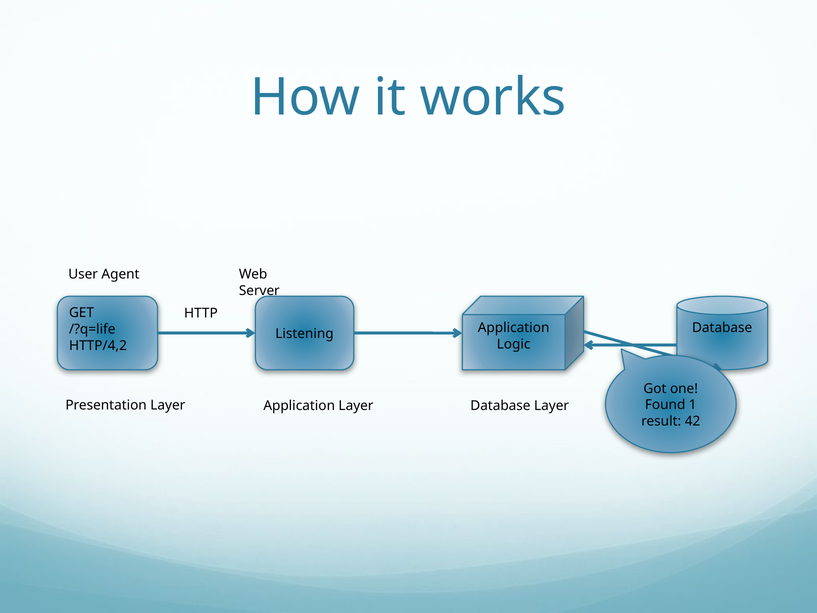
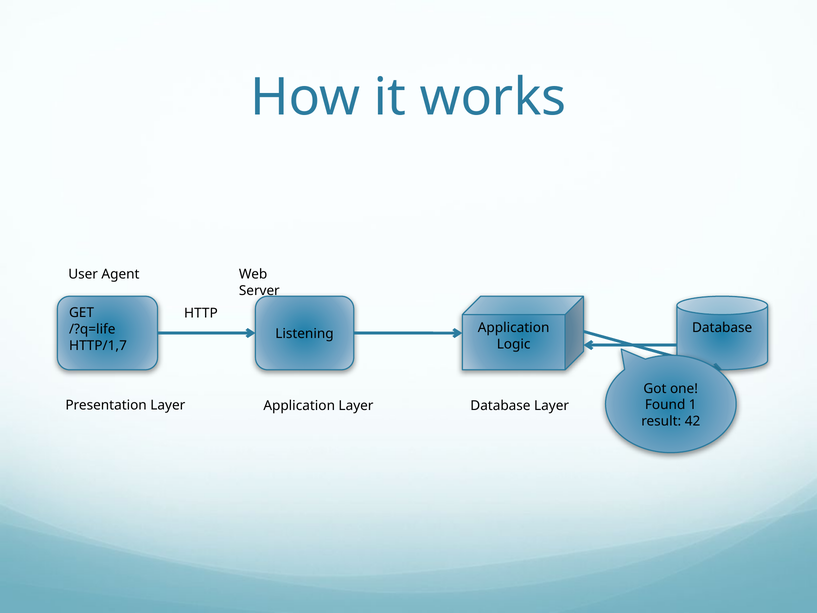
HTTP/4,2: HTTP/4,2 -> HTTP/1,7 (98, 346)
